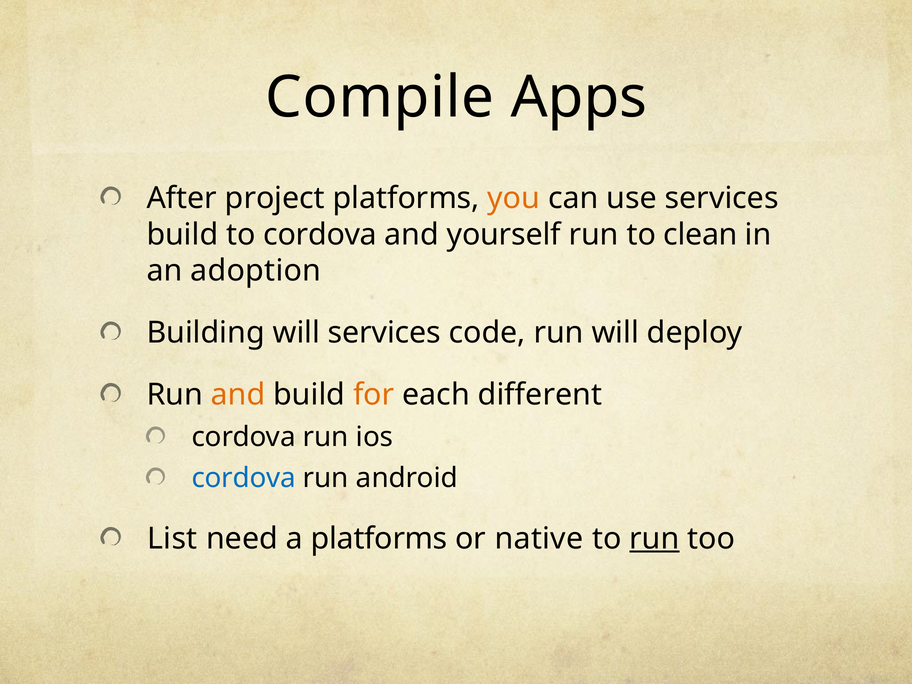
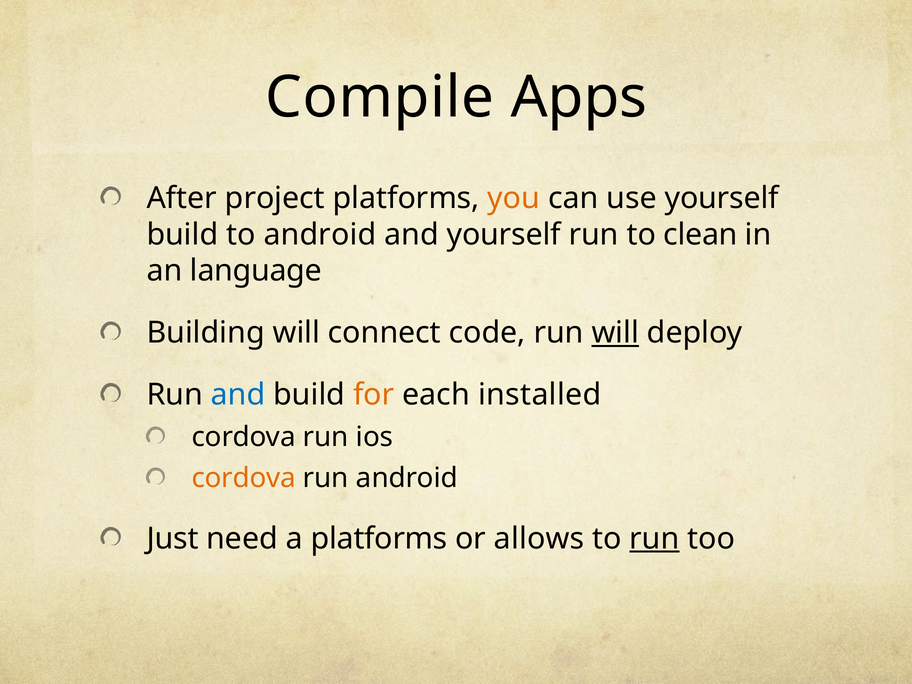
use services: services -> yourself (722, 198)
to cordova: cordova -> android (320, 234)
adoption: adoption -> language (256, 271)
will services: services -> connect (384, 333)
will underline: none -> present (615, 333)
and colour: orange -> blue (238, 395)
different: different -> installed (540, 395)
cordova colour: blue -> orange (244, 478)
List: List -> Just (173, 539)
native: native -> allows (539, 539)
